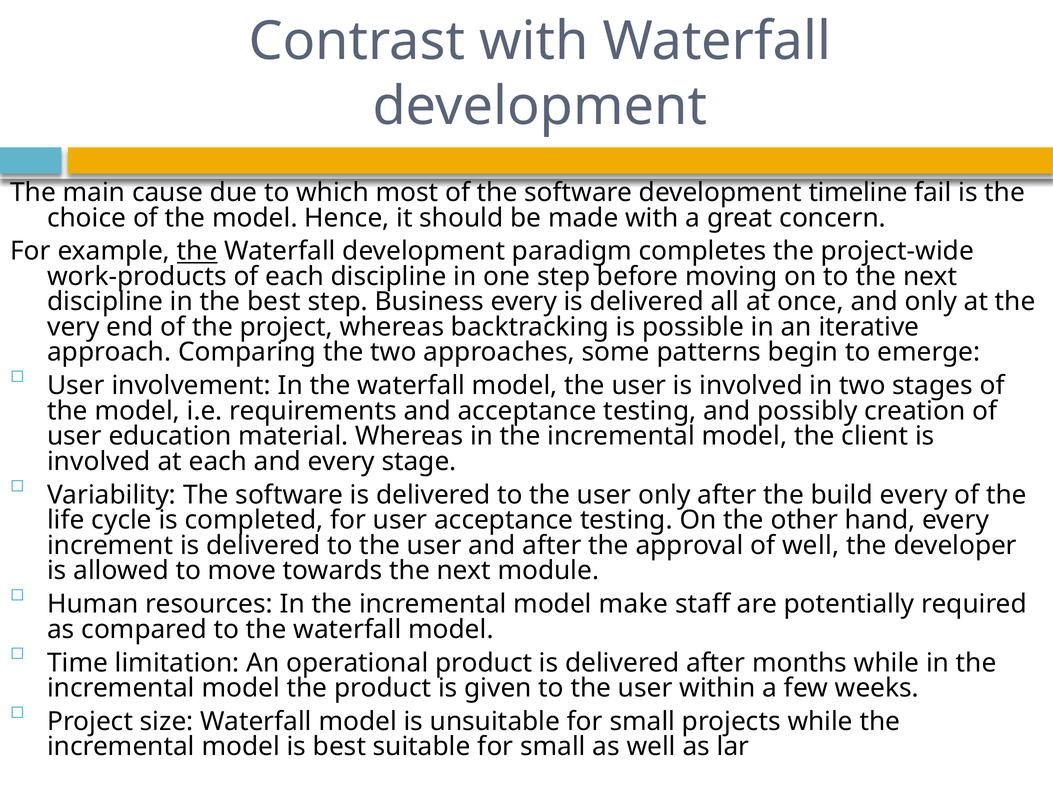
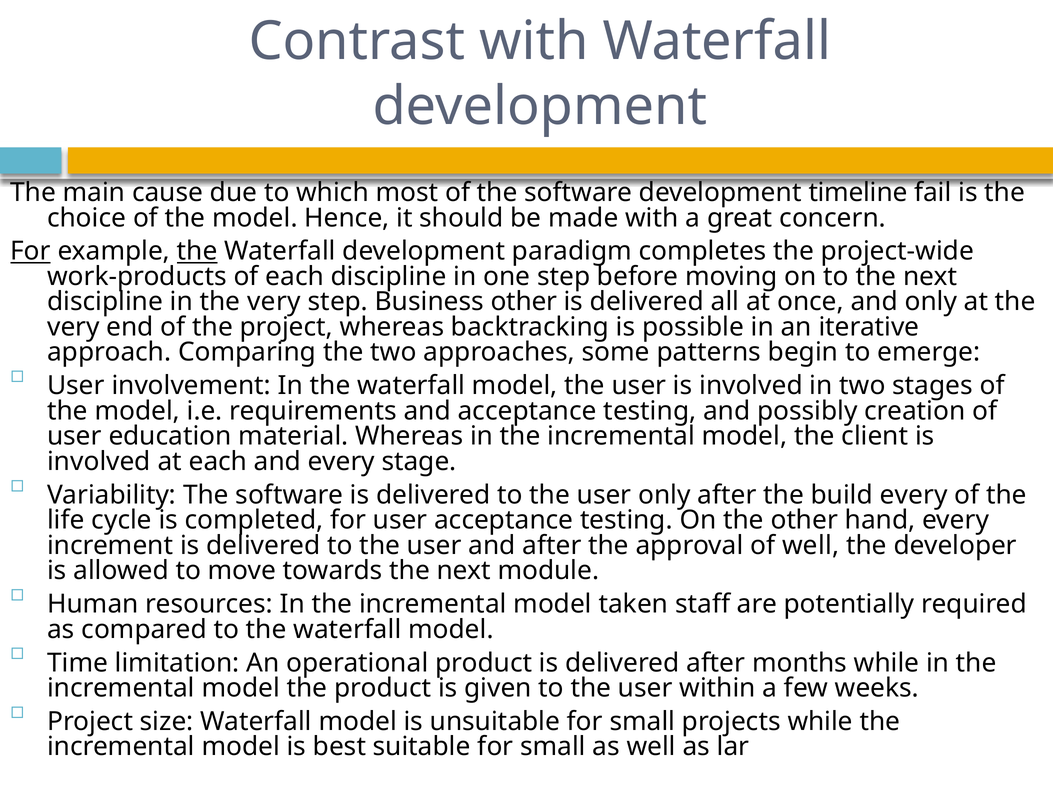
For underline: none -> present (31, 251)
in the best: best -> very (274, 302)
Business every: every -> other (524, 302)
make: make -> taken (633, 605)
